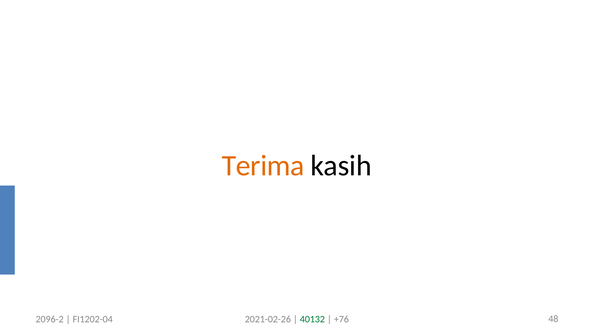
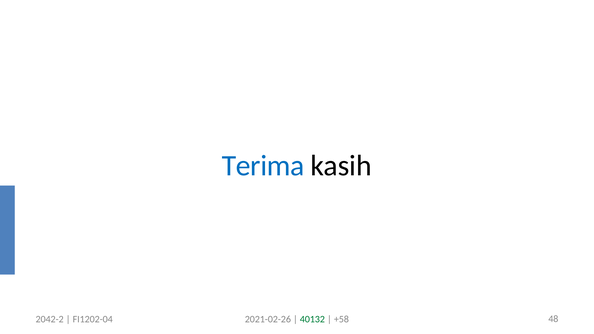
Terima colour: orange -> blue (263, 166)
2096-2: 2096-2 -> 2042-2 (50, 319)
+76: +76 -> +58 (341, 319)
